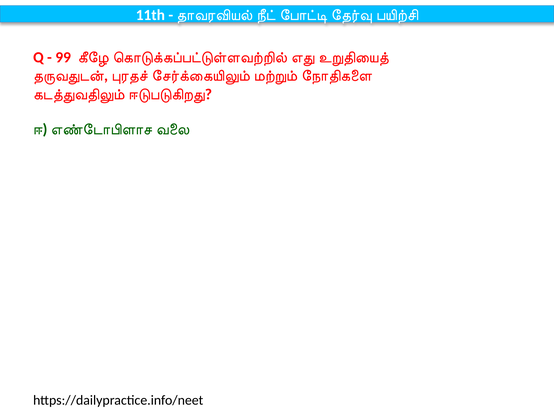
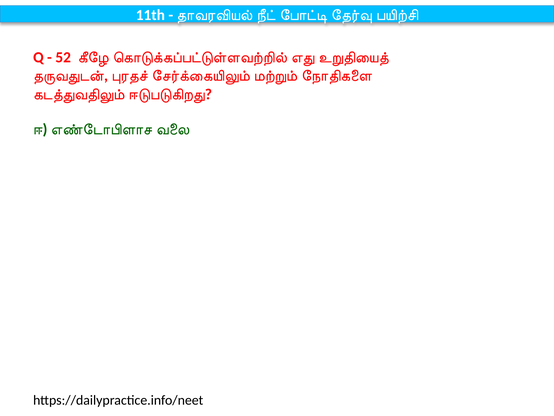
99: 99 -> 52 (63, 57)
